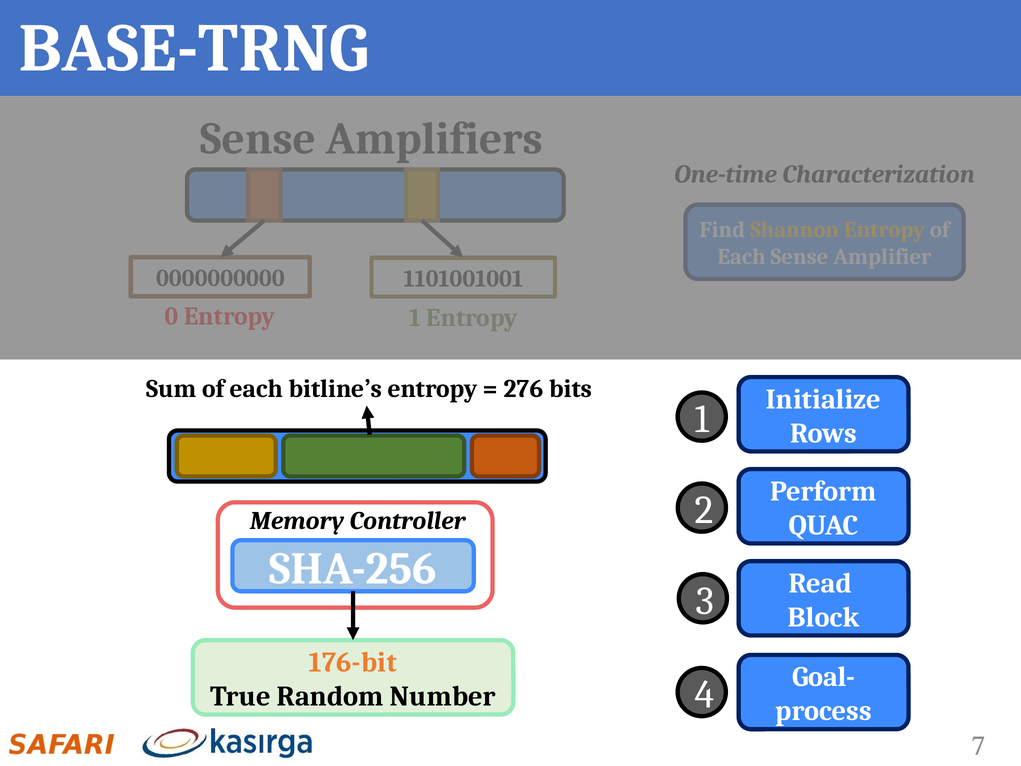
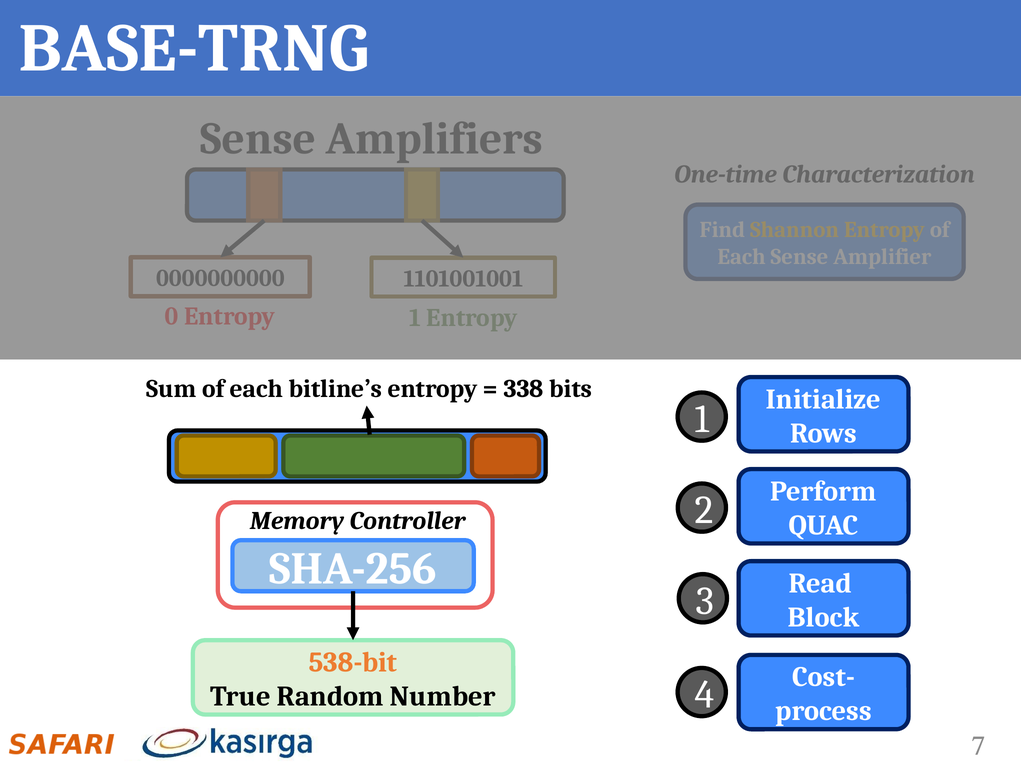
276: 276 -> 338 (524, 389)
176-bit: 176-bit -> 538-bit (353, 662)
Goal-: Goal- -> Cost- (823, 677)
